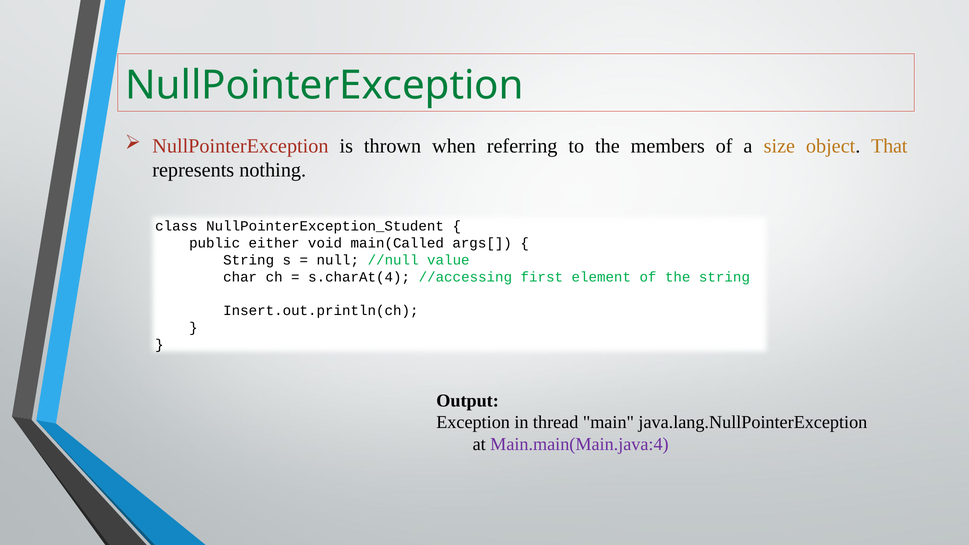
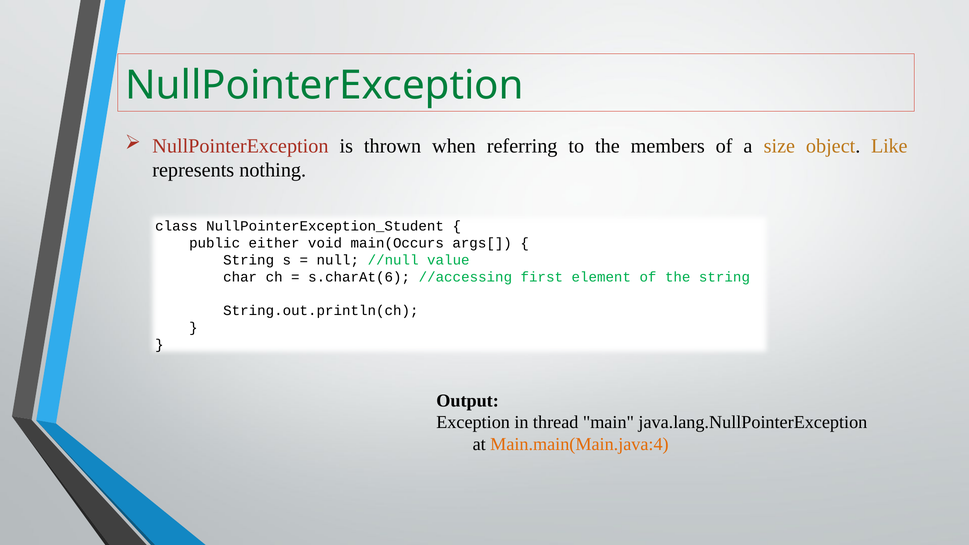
That: That -> Like (889, 146)
main(Called: main(Called -> main(Occurs (397, 243)
s.charAt(4: s.charAt(4 -> s.charAt(6 (359, 277)
Insert.out.println(ch: Insert.out.println(ch -> String.out.println(ch (321, 311)
Main.main(Main.java:4 colour: purple -> orange (579, 444)
